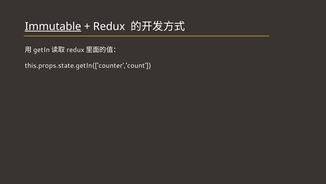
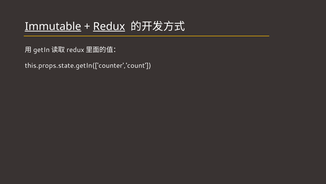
Redux underline: none -> present (109, 26)
